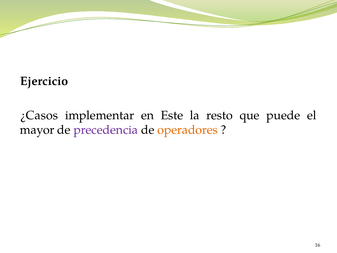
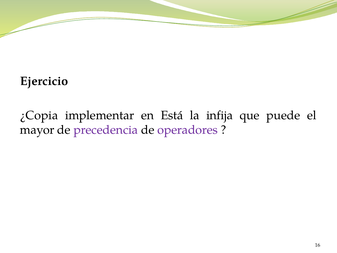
¿Casos: ¿Casos -> ¿Copia (39, 115)
Este: Este -> Está (172, 115)
resto: resto -> infija (220, 115)
operadores colour: orange -> purple (188, 130)
